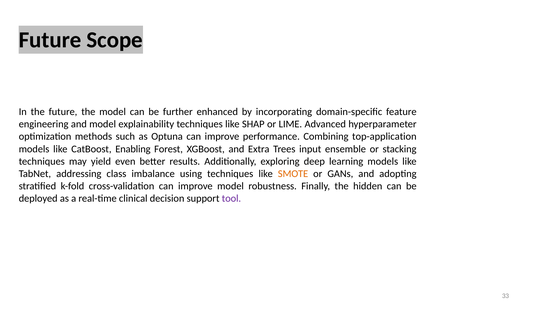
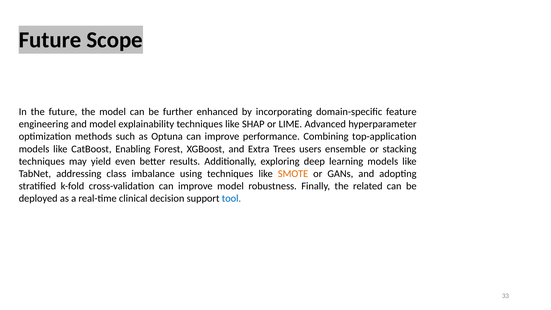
input: input -> users (310, 149)
hidden: hidden -> related (368, 186)
tool colour: purple -> blue (231, 199)
